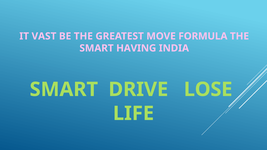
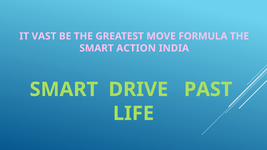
HAVING: HAVING -> ACTION (136, 48)
LOSE: LOSE -> PAST (208, 90)
